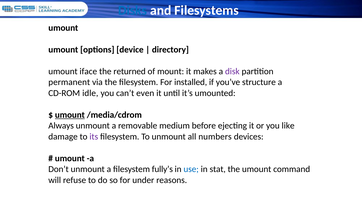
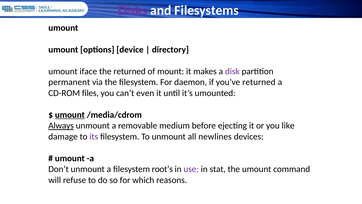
Disks colour: blue -> purple (133, 10)
installed: installed -> daemon (191, 82)
you’ve structure: structure -> returned (259, 82)
idle: idle -> files (90, 93)
Always underline: none -> present (61, 125)
numbers: numbers -> newlines (215, 136)
fully’s: fully’s -> root’s (162, 169)
use colour: blue -> purple (191, 169)
under: under -> which (143, 180)
